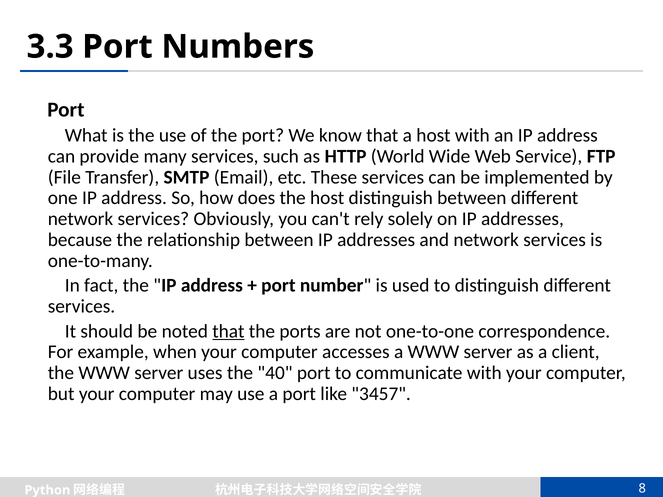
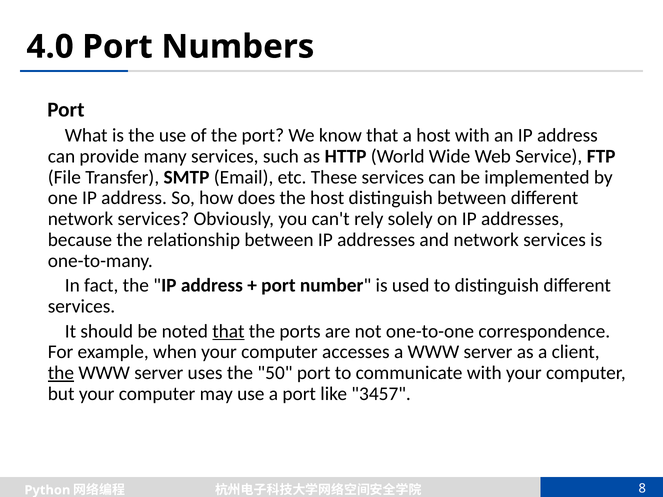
3.3: 3.3 -> 4.0 (50, 47)
the underline: none -> present (61, 373)
40: 40 -> 50 (275, 373)
